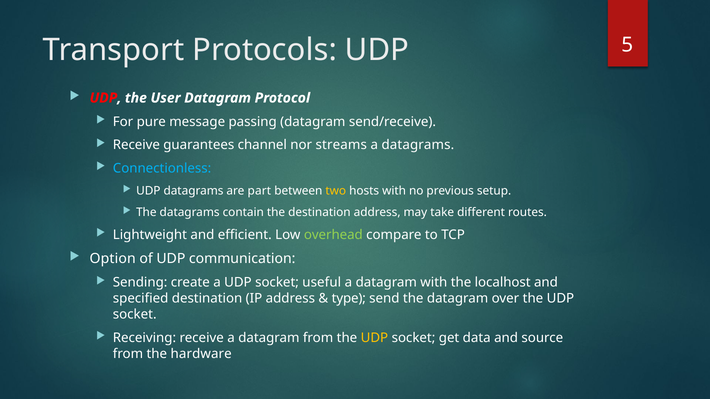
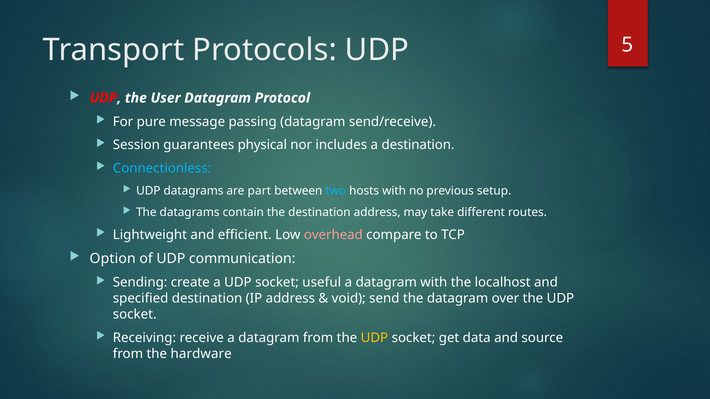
Receive: Receive -> Session (136, 145)
channel: channel -> physical (262, 145)
streams: streams -> includes (341, 145)
a datagrams: datagrams -> destination (418, 145)
two colour: yellow -> light blue (336, 191)
overhead colour: light green -> pink (333, 235)
type: type -> void (349, 299)
